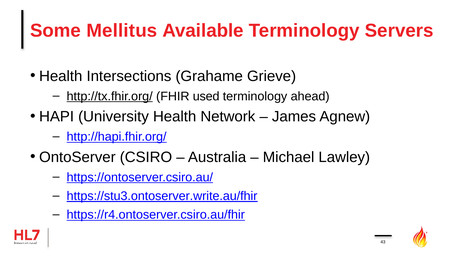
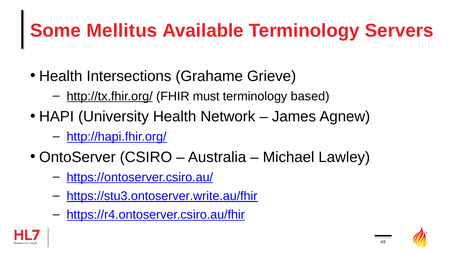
used: used -> must (206, 96)
ahead: ahead -> based (310, 96)
